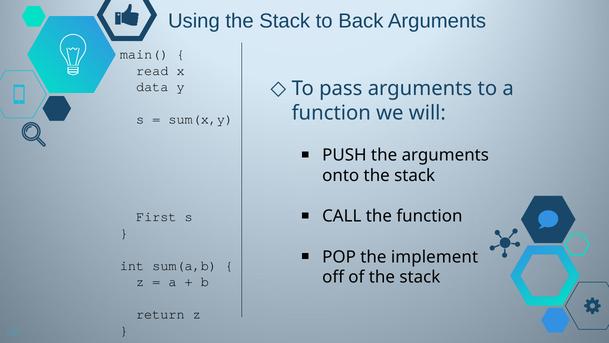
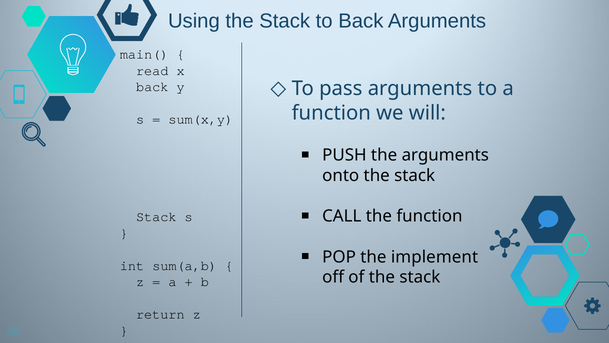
data: data -> back (152, 87)
First: First -> Stack (156, 217)
